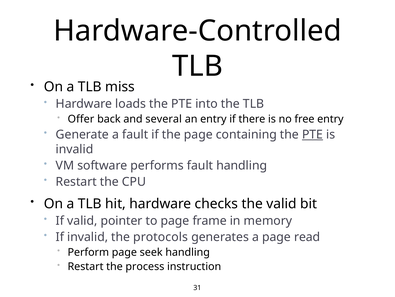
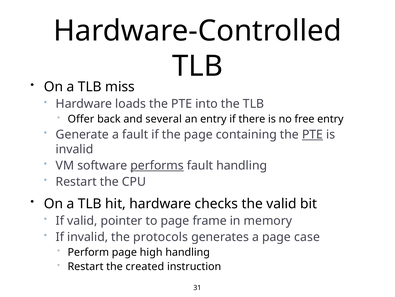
performs underline: none -> present (157, 165)
read: read -> case (307, 236)
seek: seek -> high (151, 252)
process: process -> created (145, 266)
